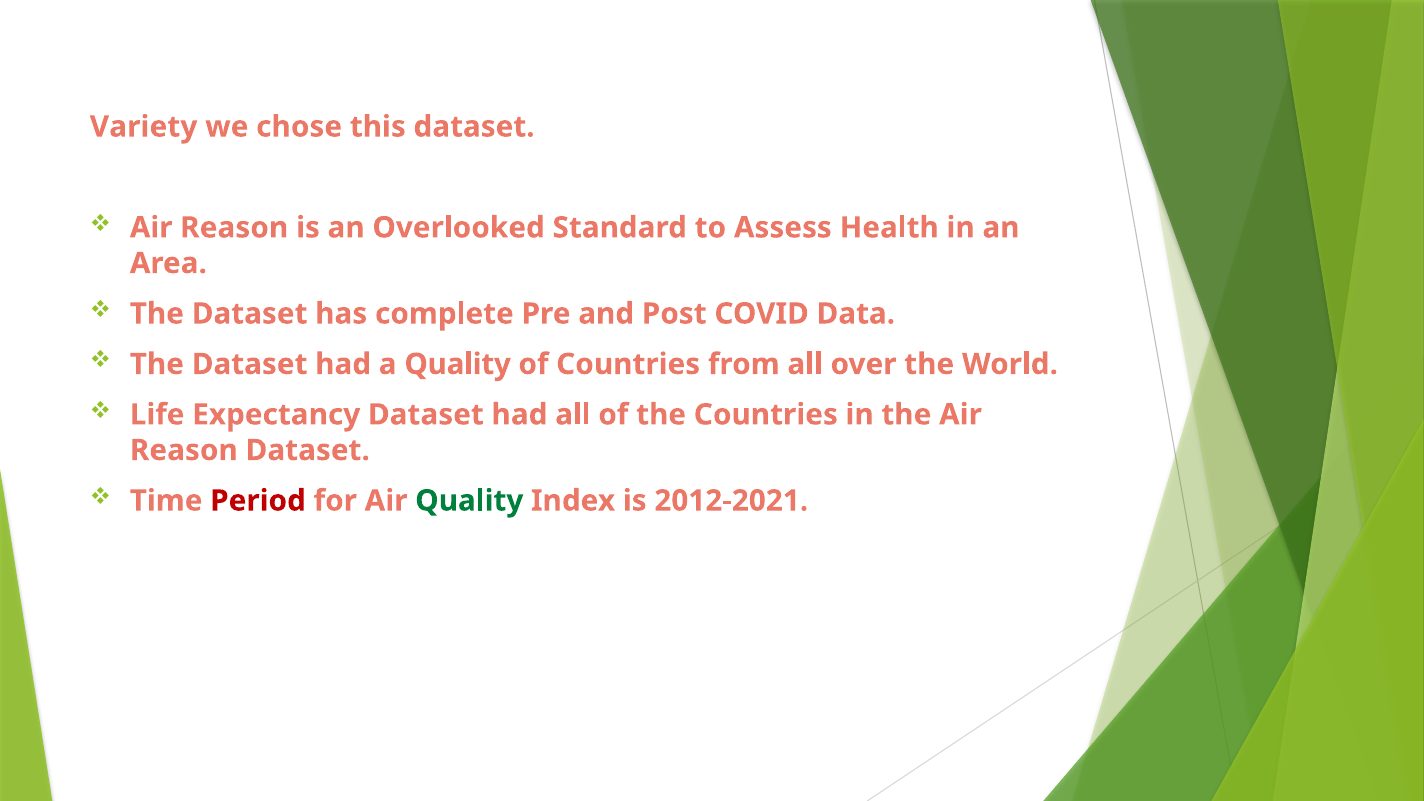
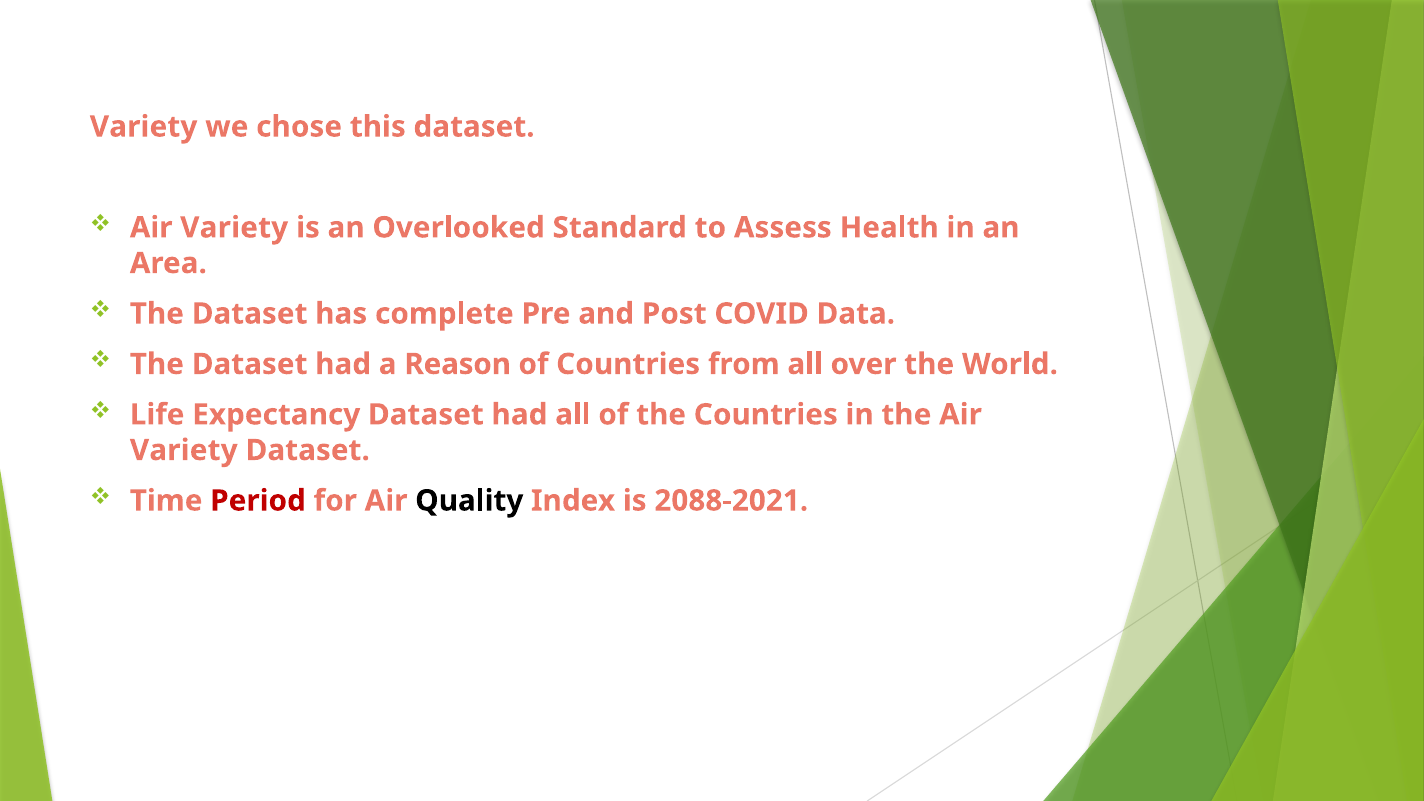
Reason: Reason -> Variety (234, 228)
a Quality: Quality -> Reason (458, 364)
Reason: Reason -> Variety (184, 450)
Quality colour: green -> black (469, 501)
2012-2021: 2012-2021 -> 2088-2021 (731, 501)
